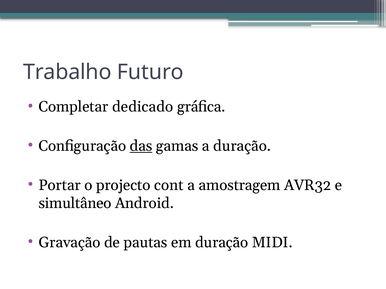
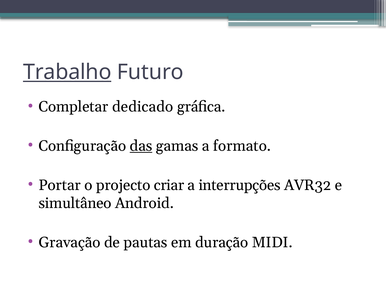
Trabalho underline: none -> present (67, 72)
a duração: duração -> formato (242, 146)
cont: cont -> criar (169, 185)
amostragem: amostragem -> interrupções (240, 185)
